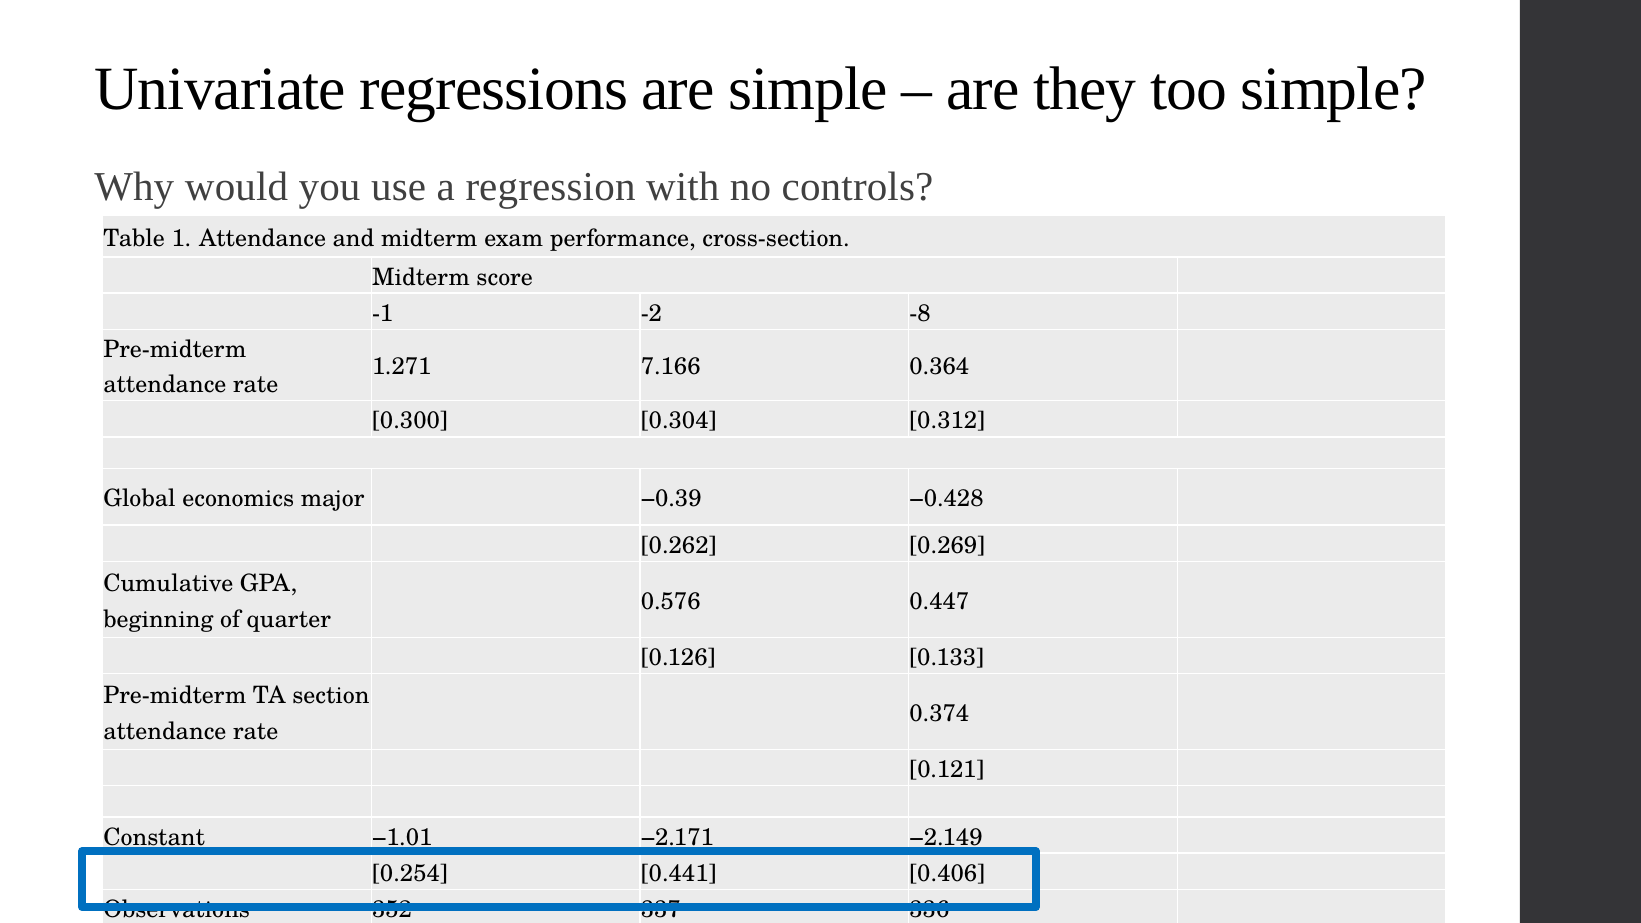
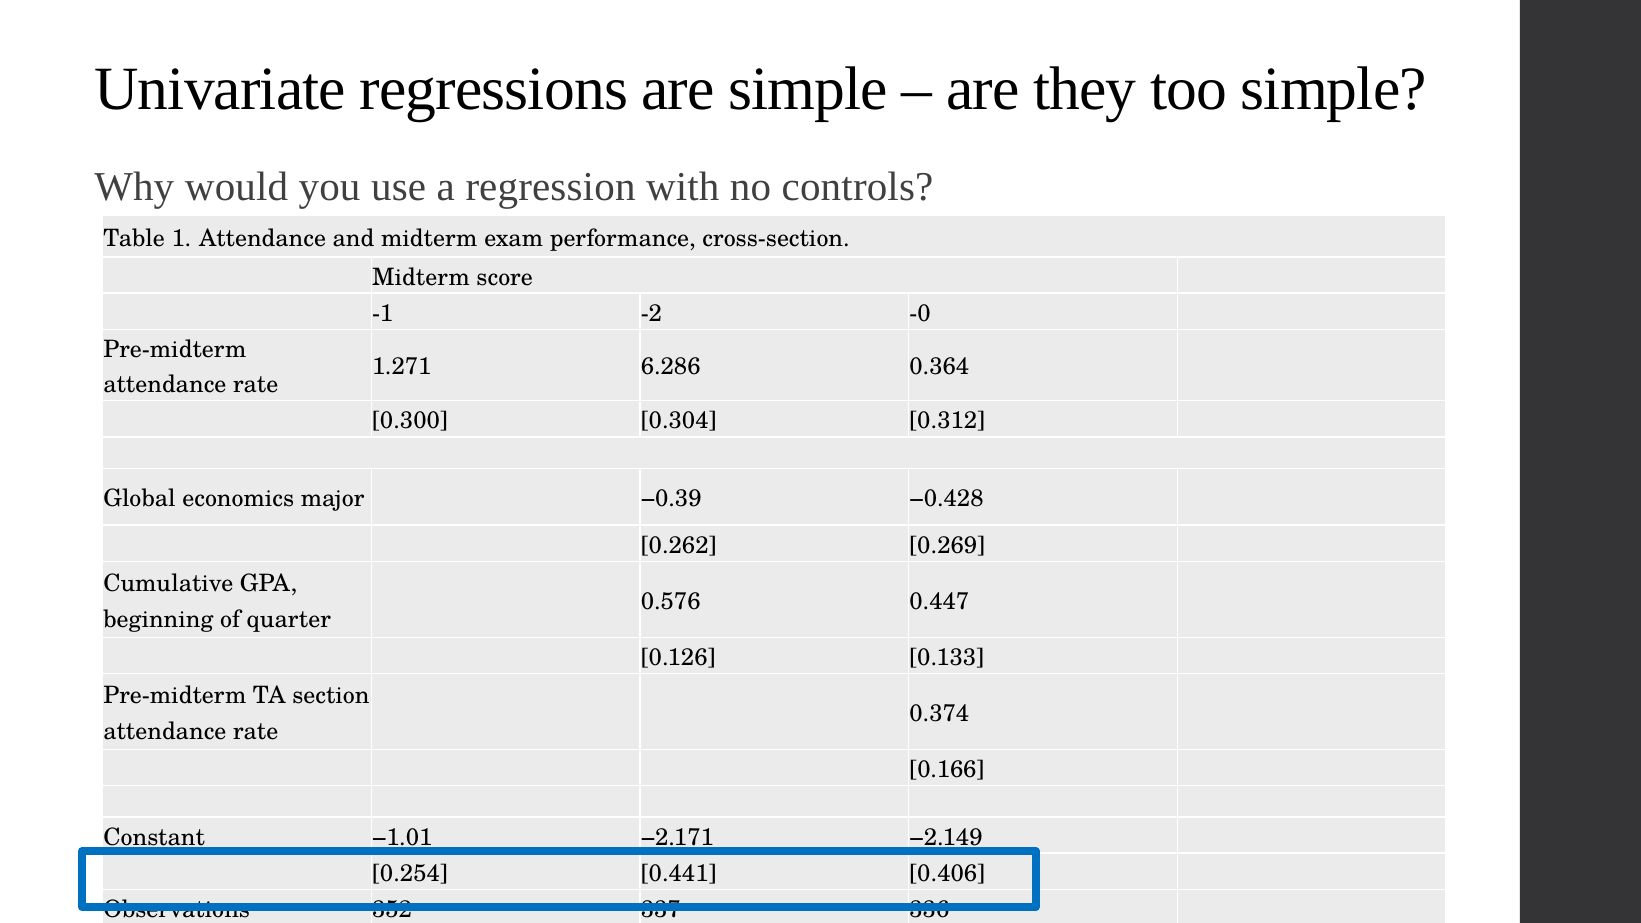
-8: -8 -> -0 (920, 313)
7.166: 7.166 -> 6.286 (671, 367)
0.121: 0.121 -> 0.166 (947, 770)
